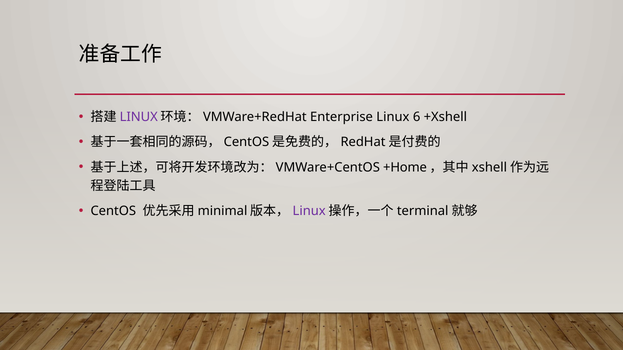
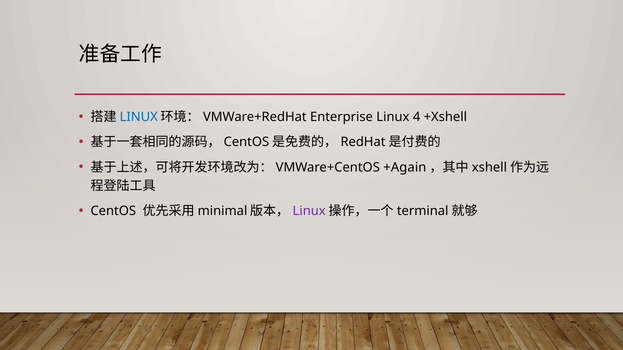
LINUX colour: purple -> blue (139, 117)
6: 6 -> 4 (417, 117)
+Home: +Home -> +Again (405, 168)
